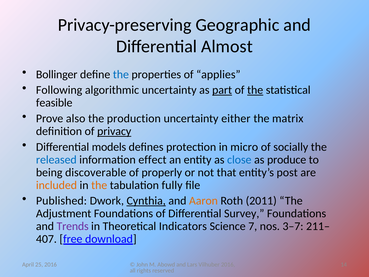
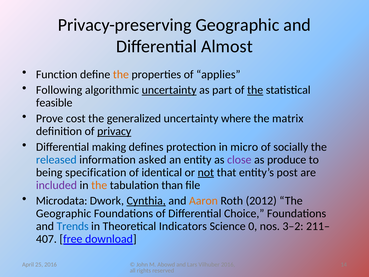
Bollinger: Bollinger -> Function (57, 74)
the colour: blue -> orange (121, 74)
uncertainty underline: none -> present (169, 90)
part underline: present -> none (222, 90)
also: also -> cost (76, 118)
production: production -> generalized (134, 118)
either: either -> where (236, 118)
models: models -> making (109, 147)
effect: effect -> asked (152, 160)
close colour: blue -> purple (239, 160)
discoverable: discoverable -> specification (96, 172)
properly: properly -> identical (162, 172)
not underline: none -> present (206, 172)
included colour: orange -> purple (56, 185)
fully: fully -> than (172, 185)
Published: Published -> Microdata (62, 201)
2011: 2011 -> 2012 (261, 201)
Adjustment: Adjustment -> Geographic (64, 213)
Survey: Survey -> Choice (244, 213)
Trends colour: purple -> blue (73, 226)
7: 7 -> 0 (253, 226)
3–7: 3–7 -> 3–2 (293, 226)
